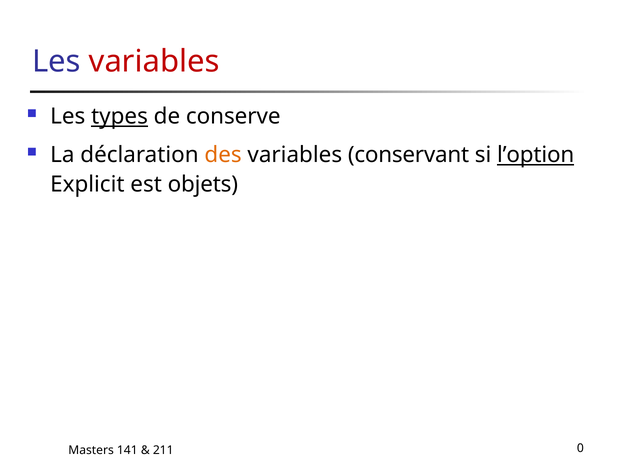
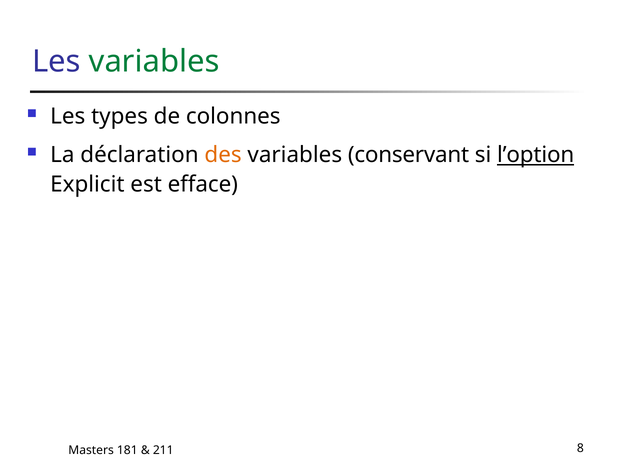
variables colour: red -> green (154, 62)
types underline: present -> none (120, 117)
conserve: conserve -> colonnes (233, 117)
objets: objets -> efface (203, 185)
141: 141 -> 181 (127, 451)
0: 0 -> 8 (580, 449)
